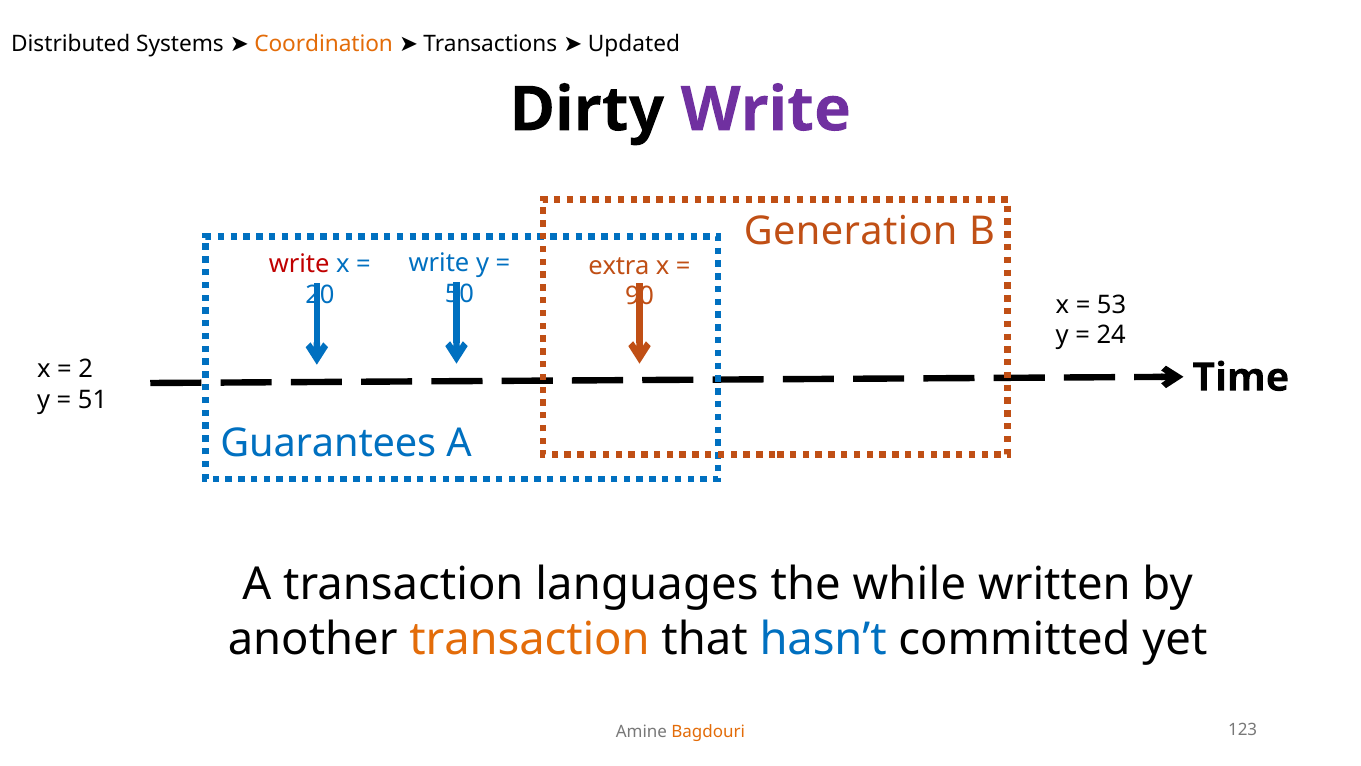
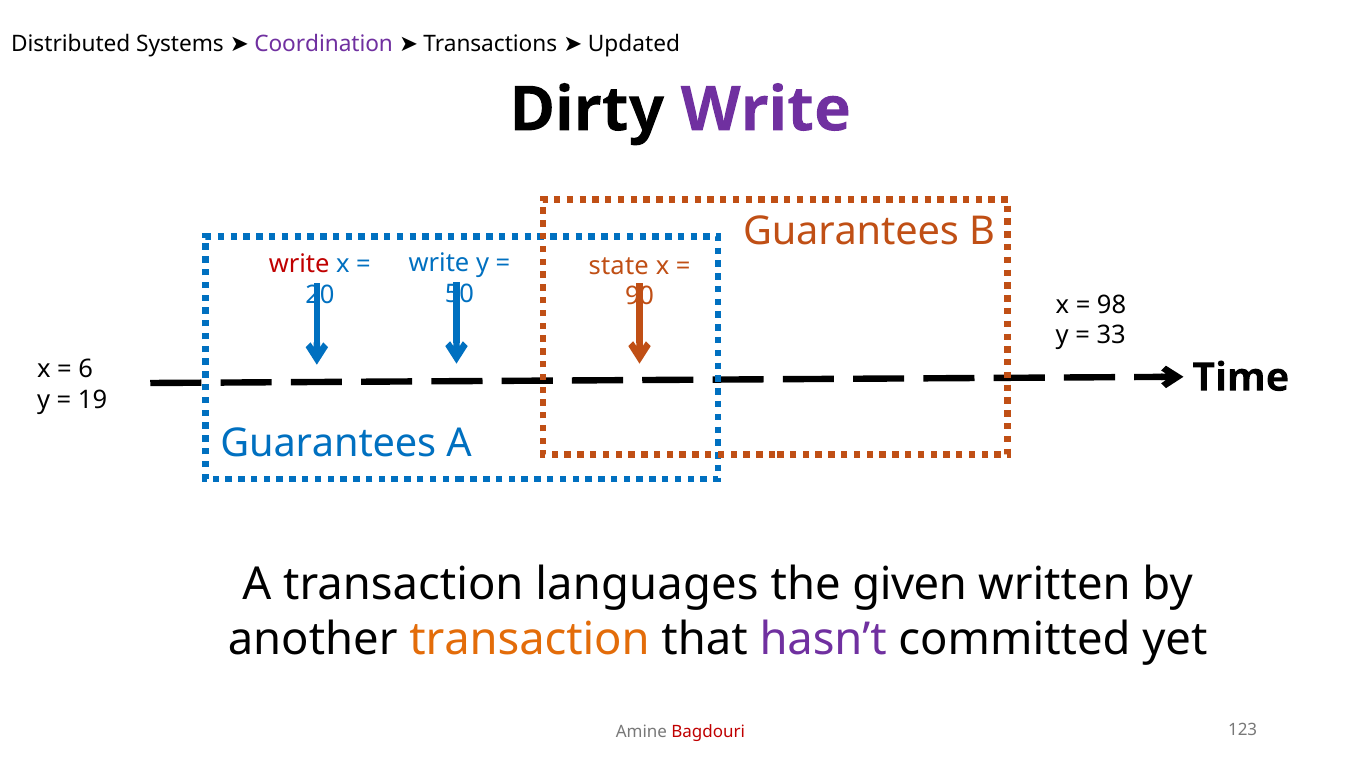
Coordination colour: orange -> purple (324, 44)
Generation: Generation -> Guarantees (851, 231)
extra: extra -> state (619, 266)
53: 53 -> 98 (1112, 304)
24: 24 -> 33 (1111, 335)
2: 2 -> 6 (86, 369)
51: 51 -> 19 (93, 399)
while: while -> given (910, 584)
hasn’t colour: blue -> purple (823, 639)
Bagdouri colour: orange -> red (708, 731)
